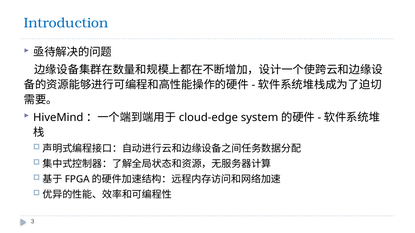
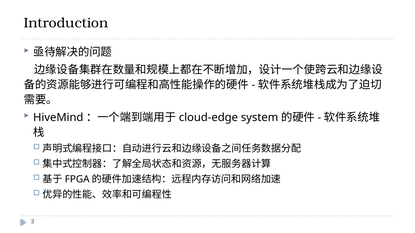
Introduction colour: blue -> black (66, 23)
